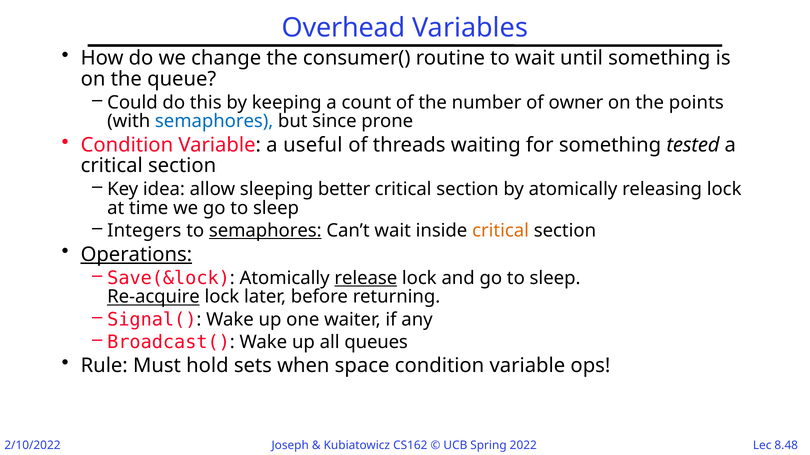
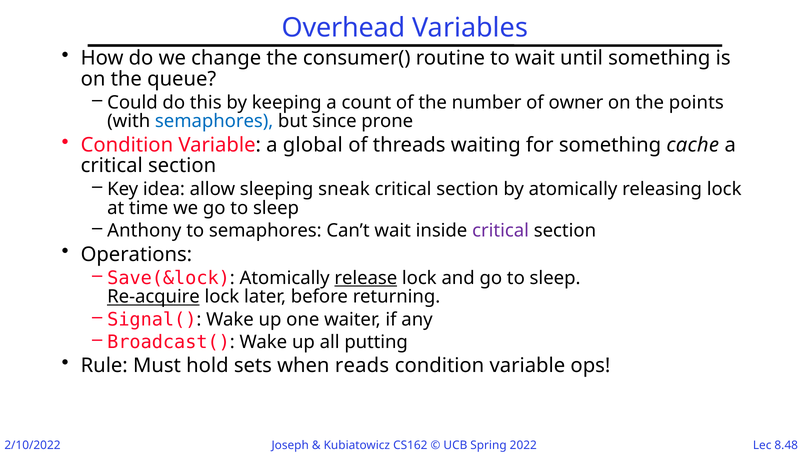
useful: useful -> global (313, 145)
tested: tested -> cache (693, 145)
better: better -> sneak (344, 189)
Integers: Integers -> Anthony (144, 231)
semaphores underline: present -> none (265, 231)
critical colour: orange -> purple (501, 231)
Operations underline: present -> none (136, 255)
queues: queues -> putting (376, 343)
space: space -> reads (362, 366)
